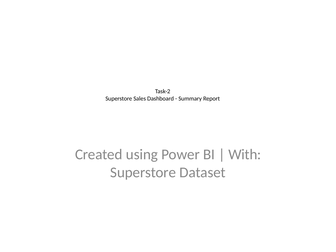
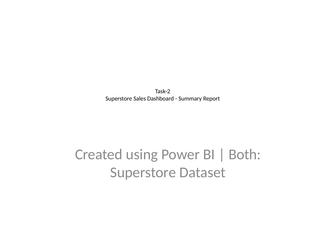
With: With -> Both (245, 154)
